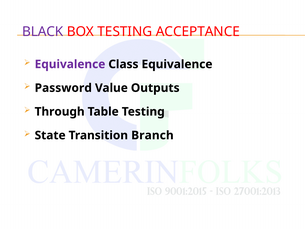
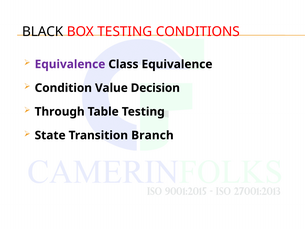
BLACK colour: purple -> black (43, 32)
ACCEPTANCE: ACCEPTANCE -> CONDITIONS (198, 32)
Password: Password -> Condition (63, 88)
Outputs: Outputs -> Decision (155, 88)
